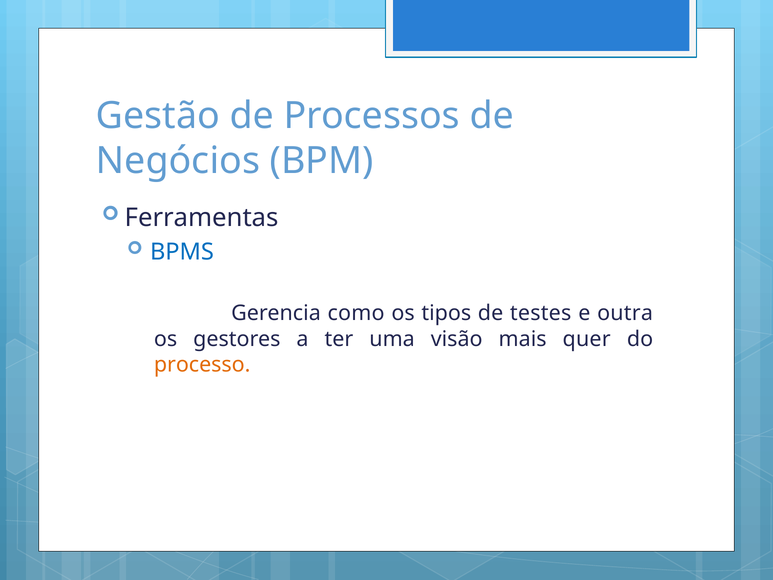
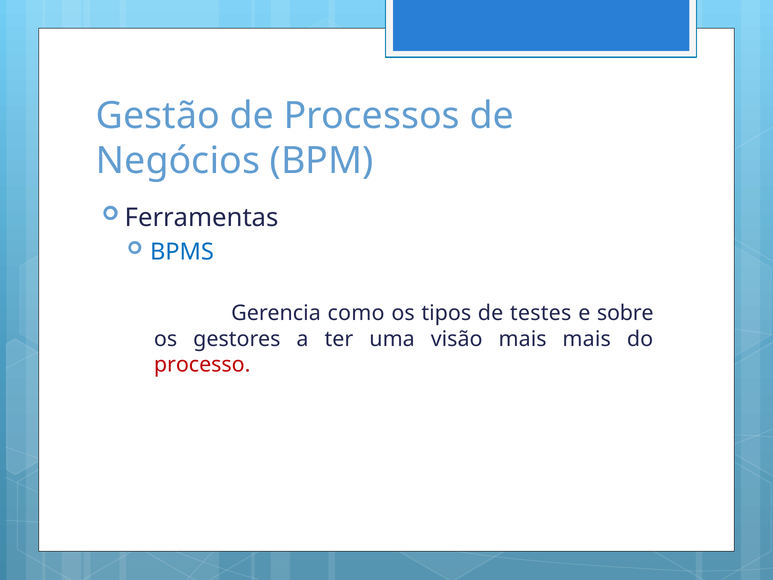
outra: outra -> sobre (625, 313)
mais quer: quer -> mais (587, 339)
processo colour: orange -> red (202, 365)
